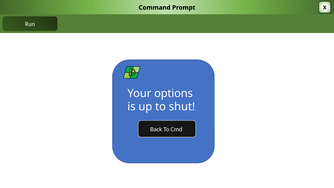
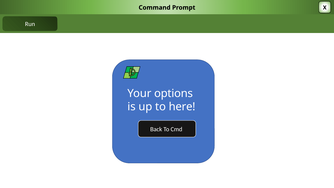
shut: shut -> here (182, 107)
